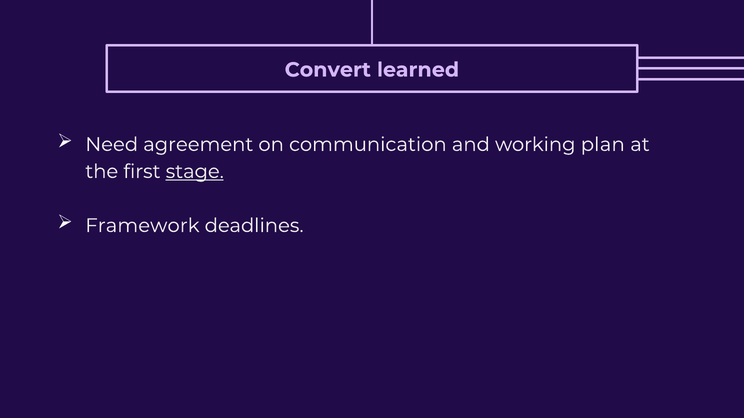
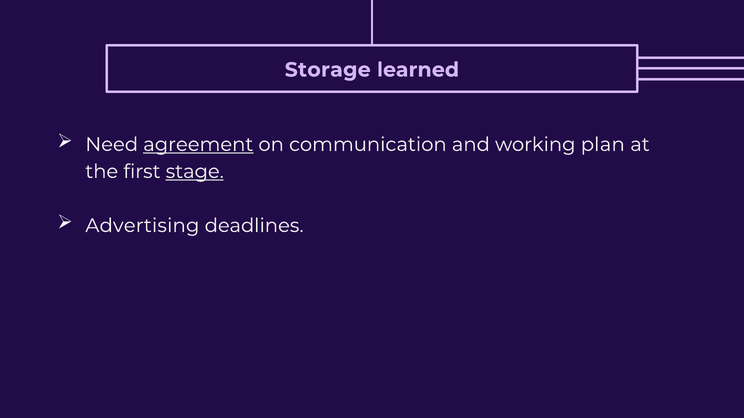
Convert: Convert -> Storage (328, 70)
agreement underline: none -> present (198, 145)
Framework: Framework -> Advertising (142, 226)
